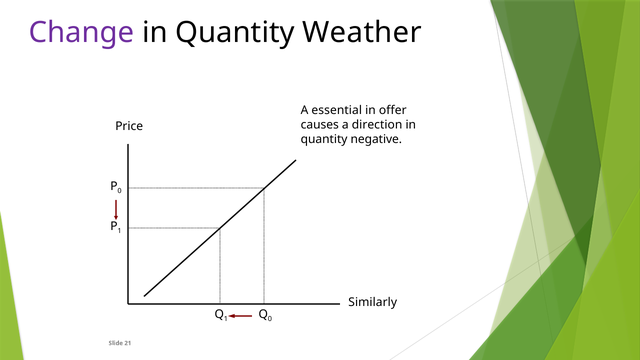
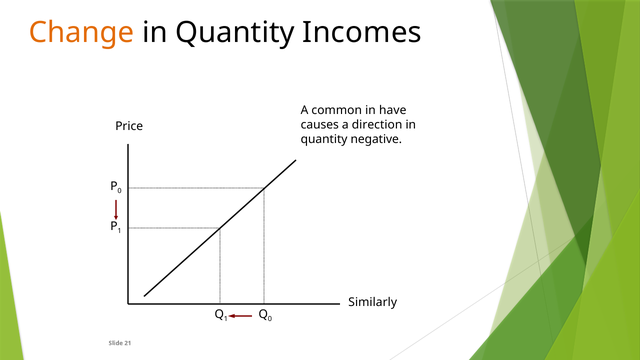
Change colour: purple -> orange (82, 32)
Weather: Weather -> Incomes (362, 32)
essential: essential -> common (337, 110)
offer: offer -> have (393, 110)
